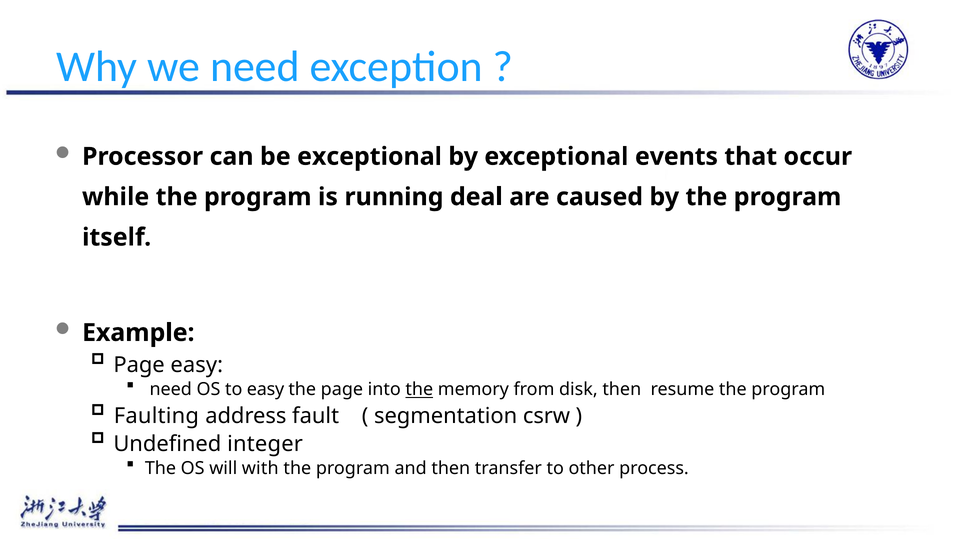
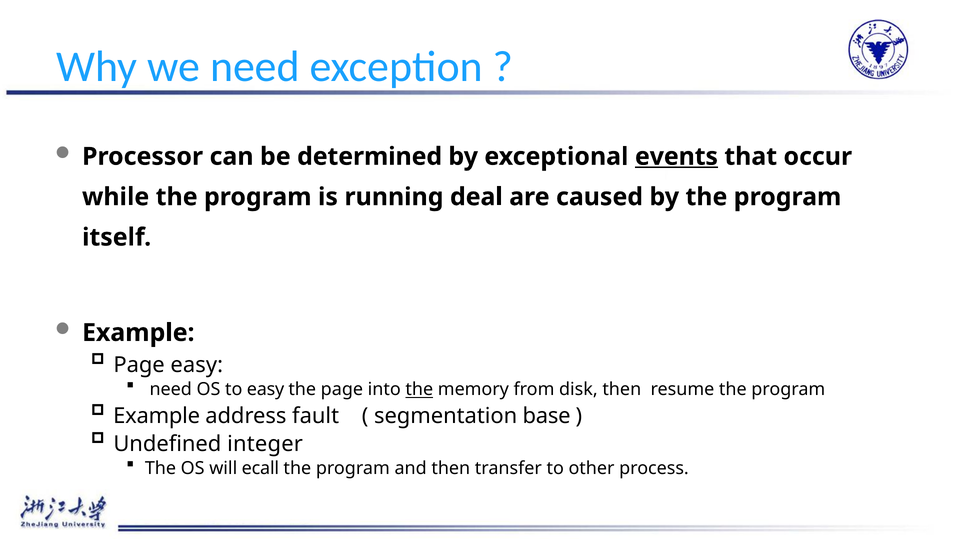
be exceptional: exceptional -> determined (370, 157)
events underline: none -> present (676, 157)
Faulting: Faulting -> Example (157, 416)
csrw: csrw -> base (547, 416)
with: with -> ecall (260, 468)
